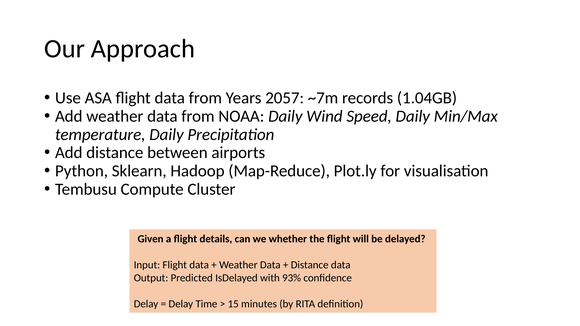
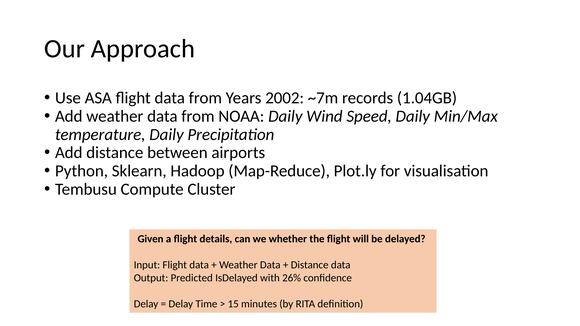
2057: 2057 -> 2002 (285, 98)
93%: 93% -> 26% (292, 278)
